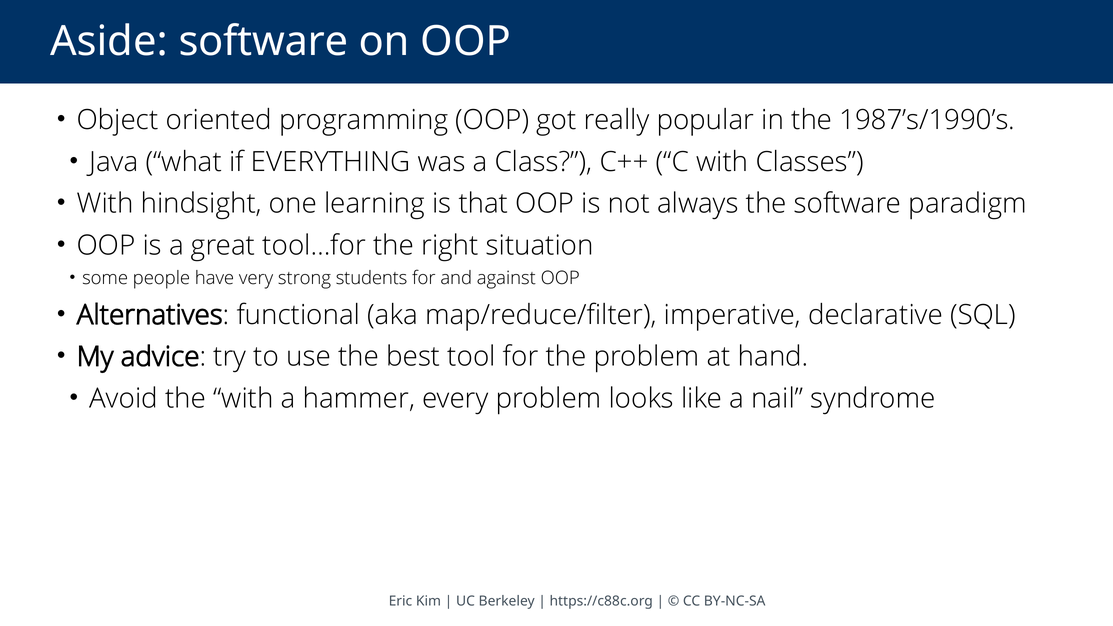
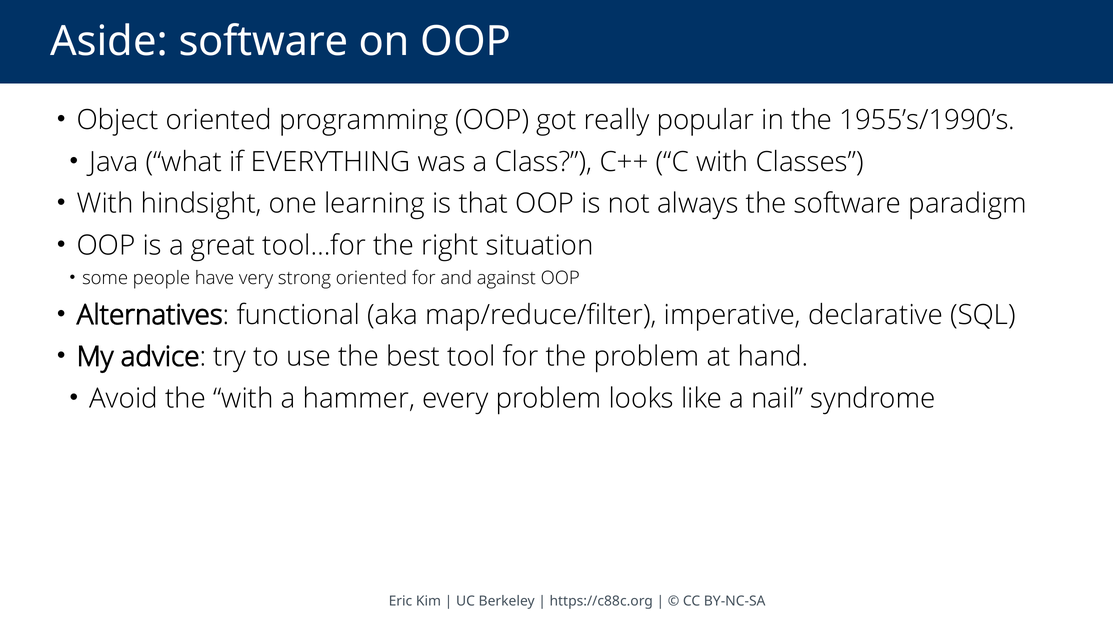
1987’s/1990’s: 1987’s/1990’s -> 1955’s/1990’s (927, 120)
strong students: students -> oriented (371, 278)
